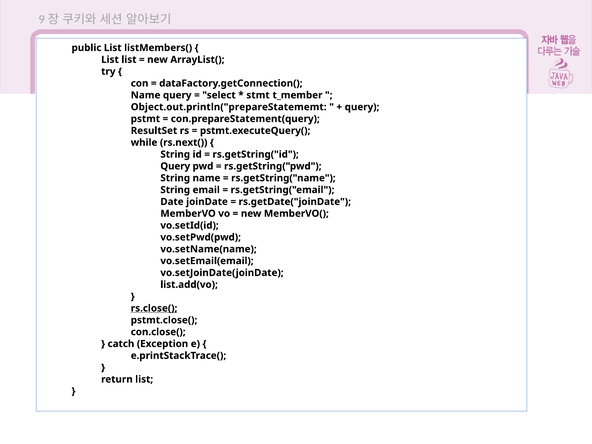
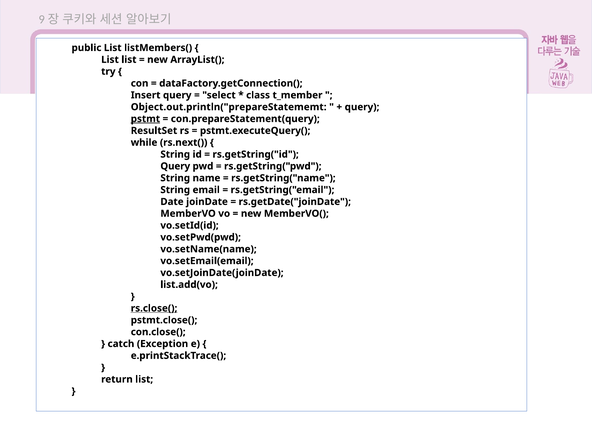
Name: Name -> Insert (146, 95)
stmt: stmt -> class (258, 95)
pstmt underline: none -> present (145, 119)
